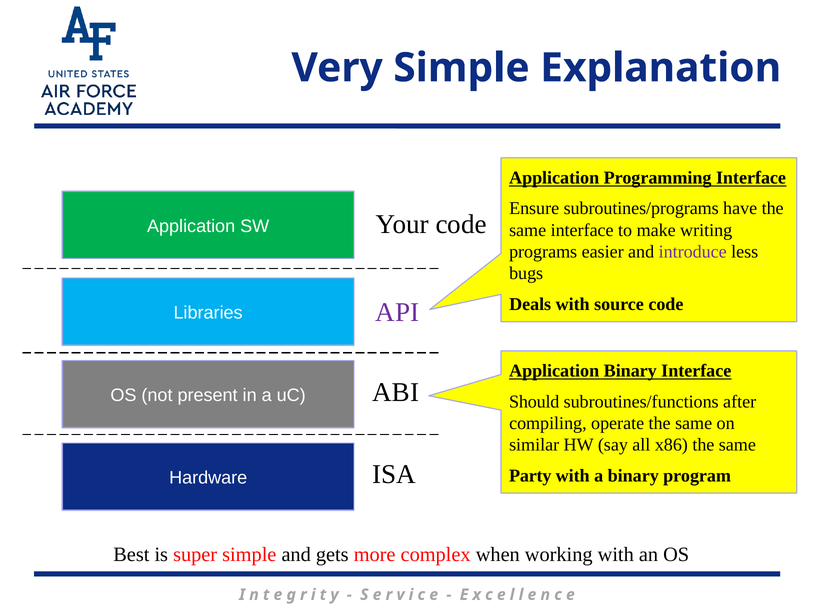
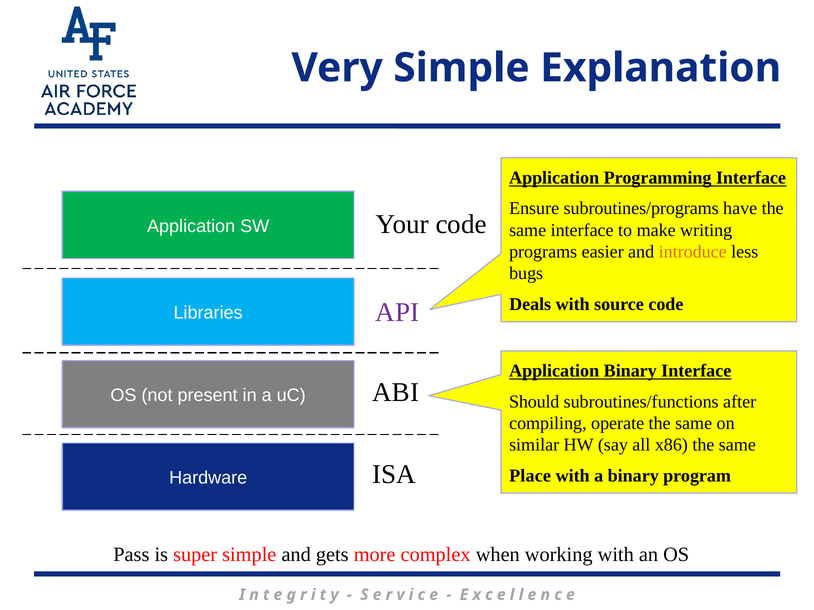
introduce colour: purple -> orange (693, 252)
Party: Party -> Place (530, 476)
Best: Best -> Pass (131, 555)
